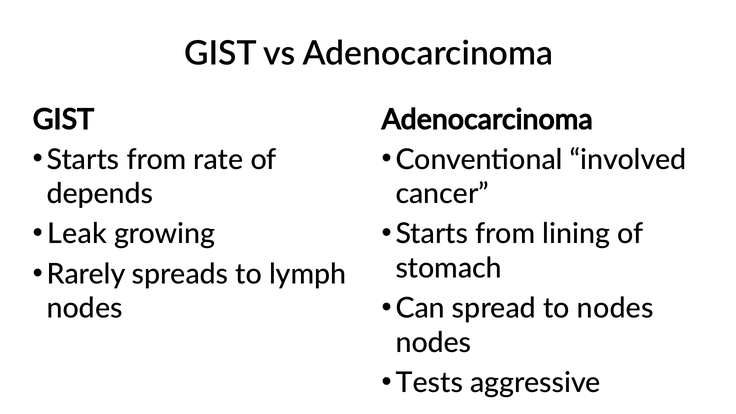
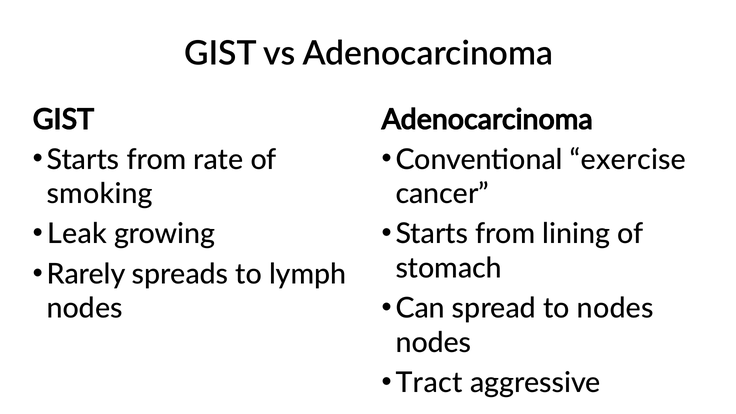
involved: involved -> exercise (628, 160)
depends: depends -> smoking (100, 194)
Tests: Tests -> Tract (429, 383)
